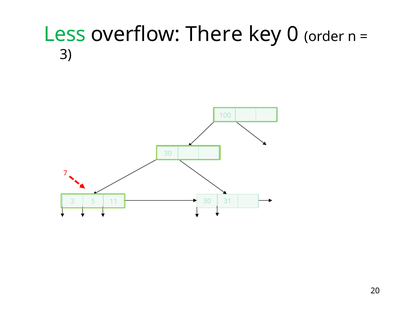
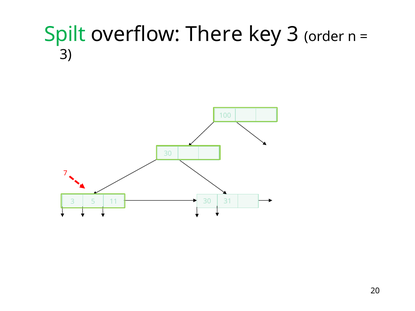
Less: Less -> Spilt (65, 34)
key 0: 0 -> 3 (293, 34)
